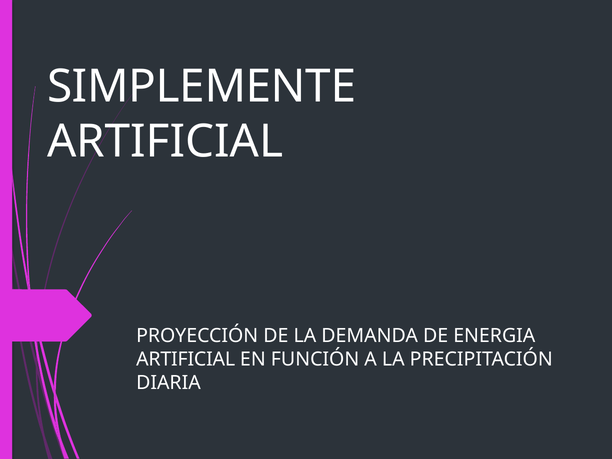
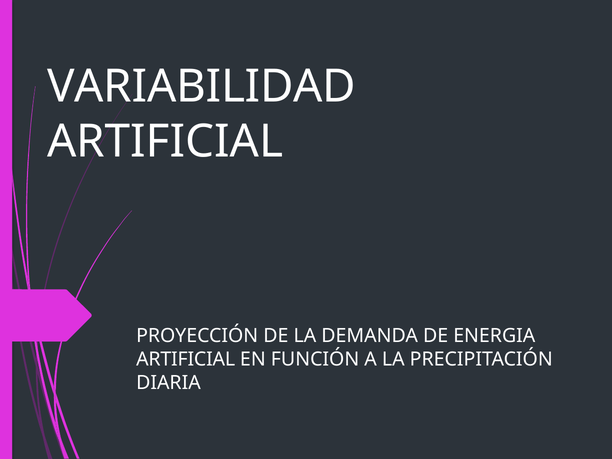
SIMPLEMENTE: SIMPLEMENTE -> VARIABILIDAD (202, 86)
